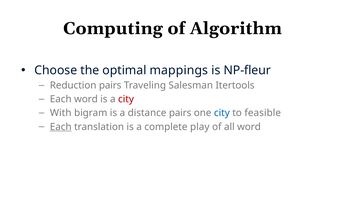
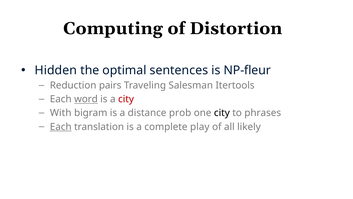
Algorithm: Algorithm -> Distortion (236, 28)
Choose: Choose -> Hidden (56, 70)
mappings: mappings -> sentences (179, 70)
word underline: none -> present (86, 99)
distance pairs: pairs -> prob (180, 113)
city colour: blue -> black (222, 113)
feasible: feasible -> phrases (263, 113)
all word: word -> likely (249, 126)
